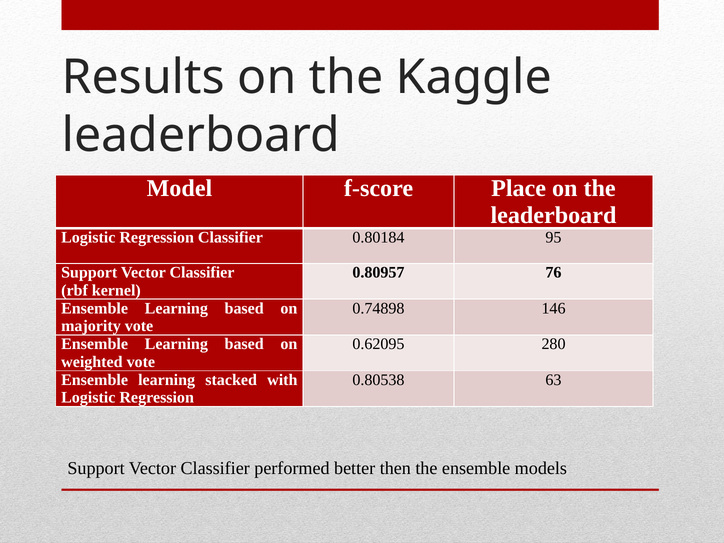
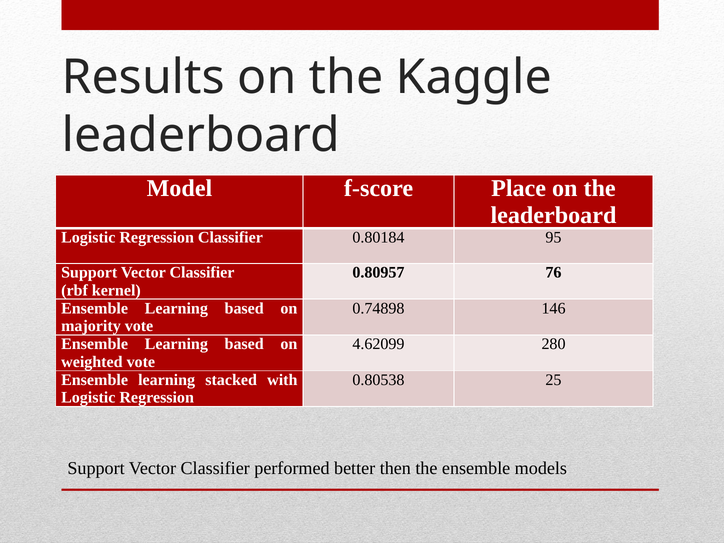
0.62095: 0.62095 -> 4.62099 (378, 344)
63: 63 -> 25 (553, 380)
